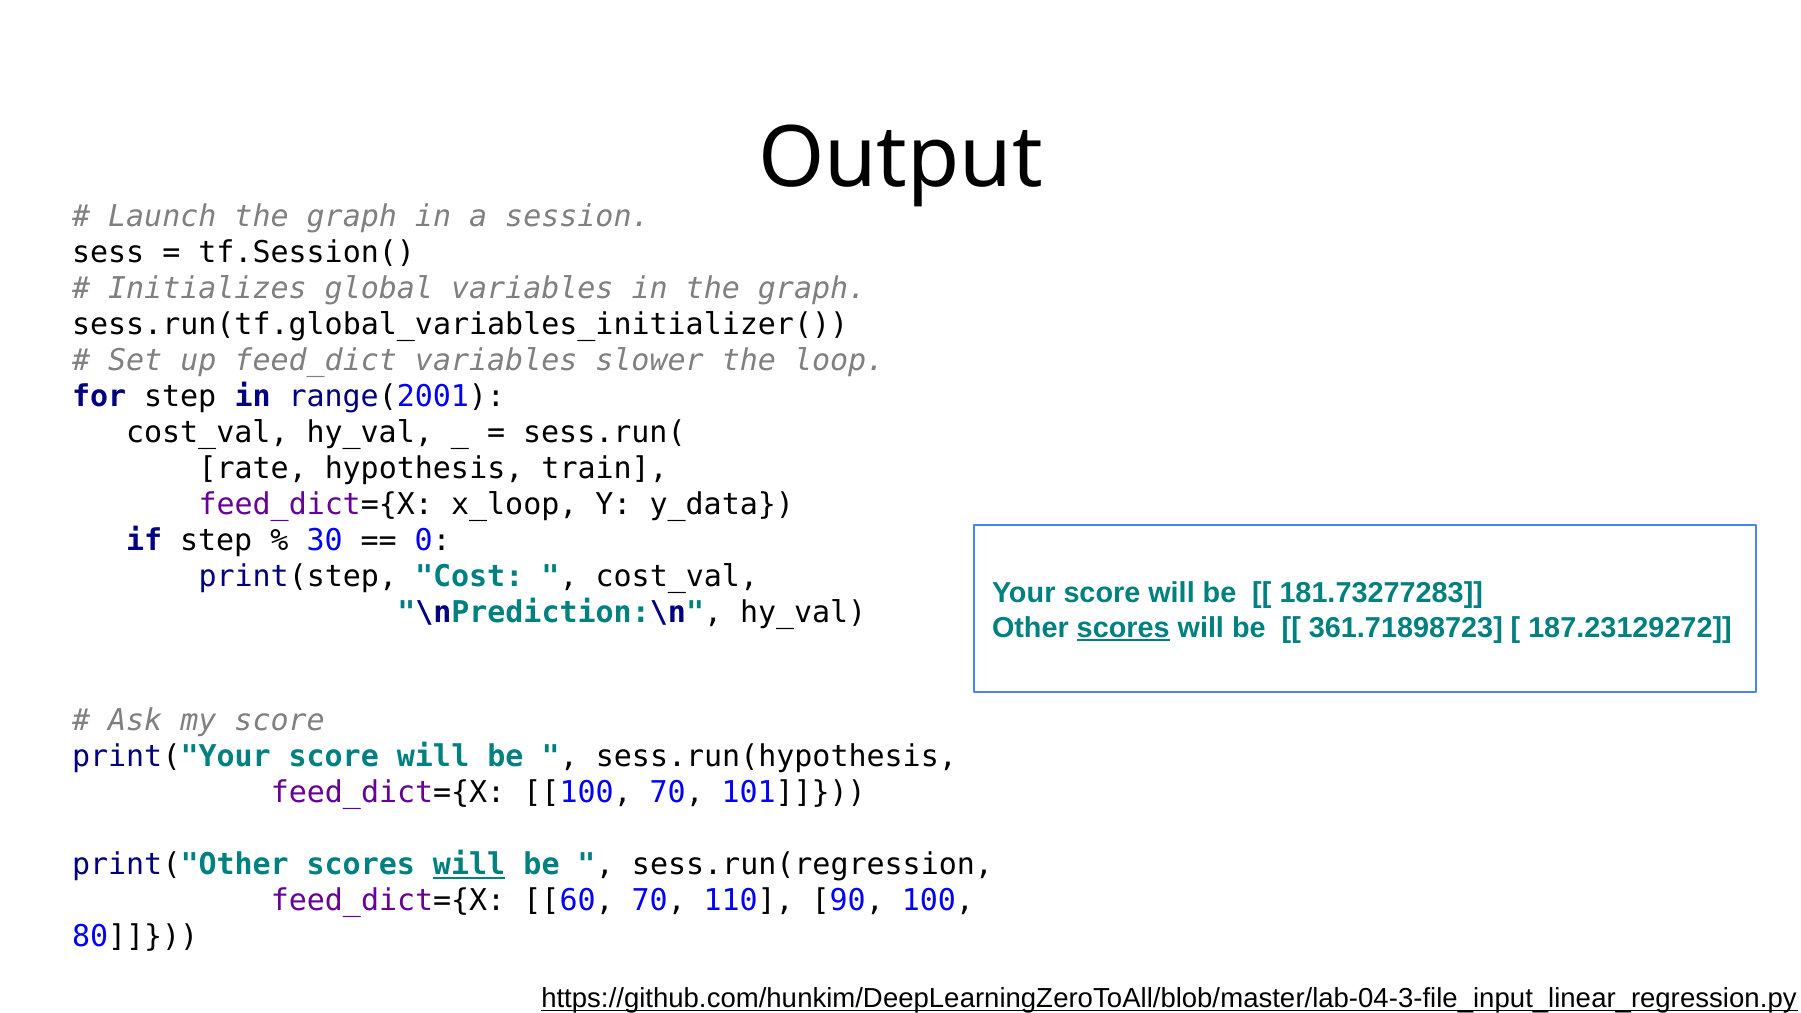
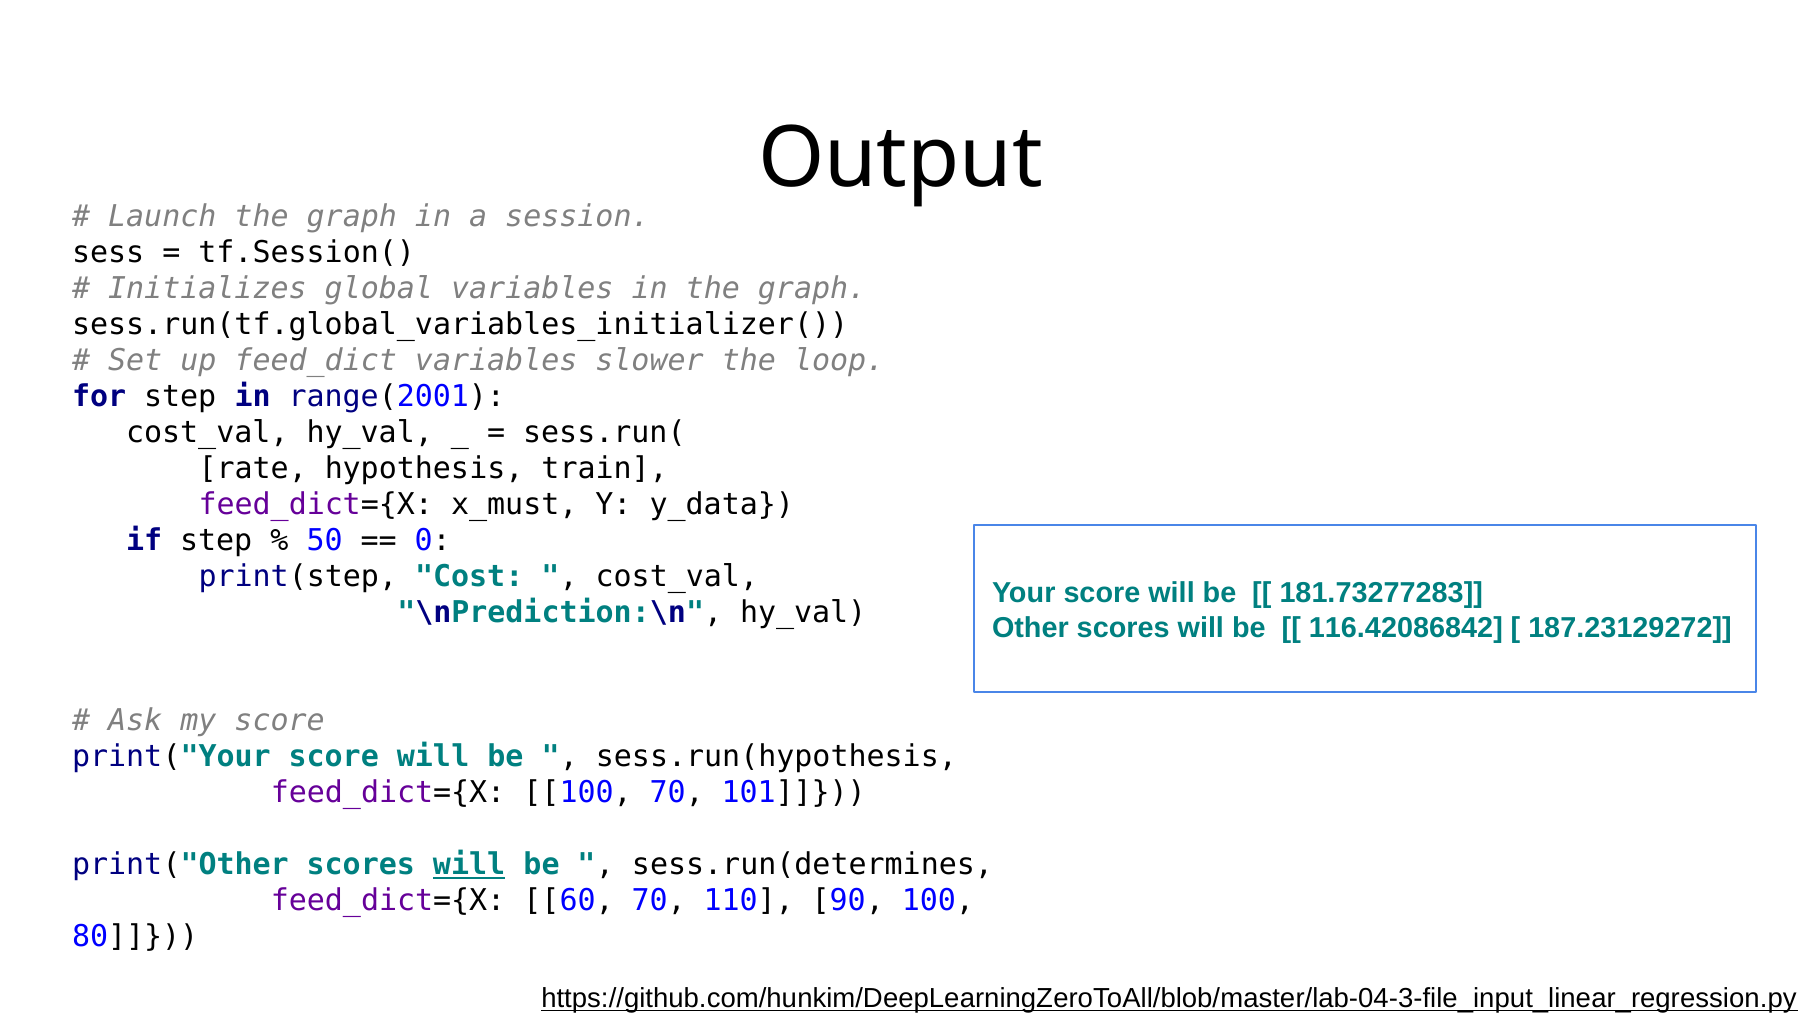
x_loop: x_loop -> x_must (514, 505)
30: 30 -> 50 (325, 541)
scores underline: present -> none (1123, 628)
361.71898723: 361.71898723 -> 116.42086842 (1406, 628)
sess.run(regression: sess.run(regression -> sess.run(determines (812, 865)
